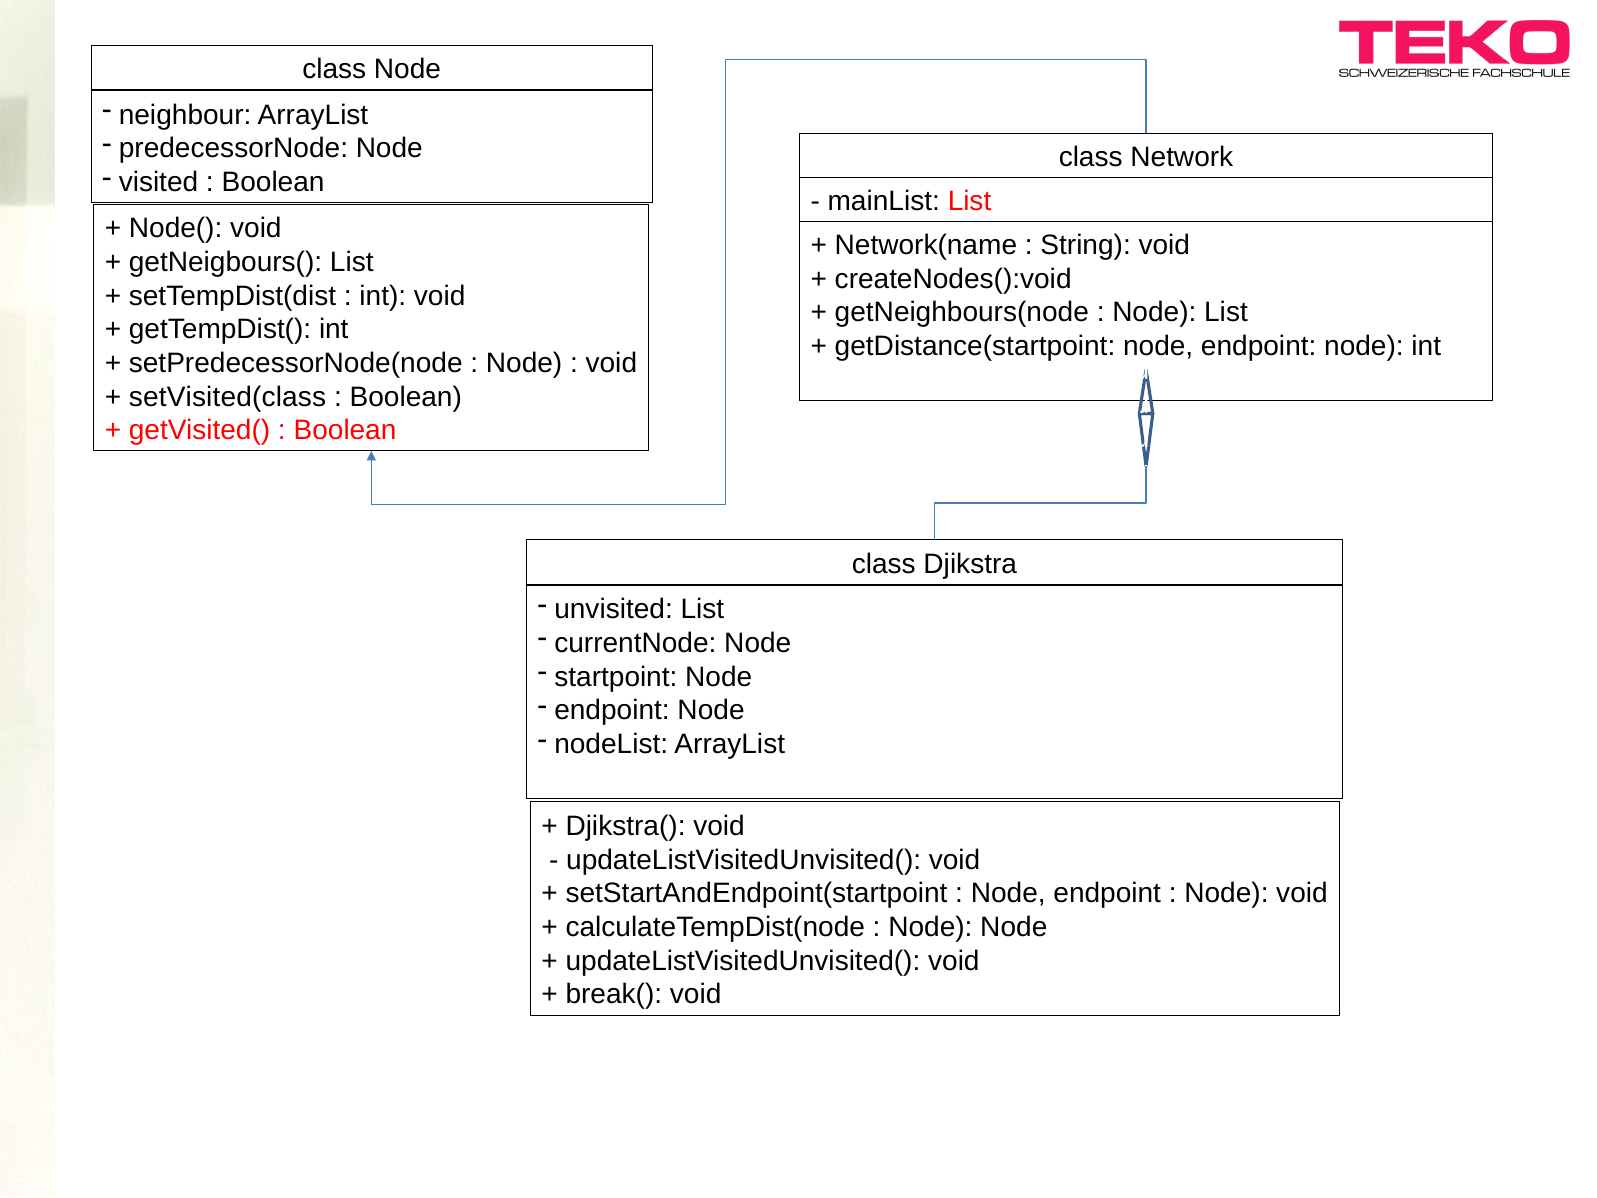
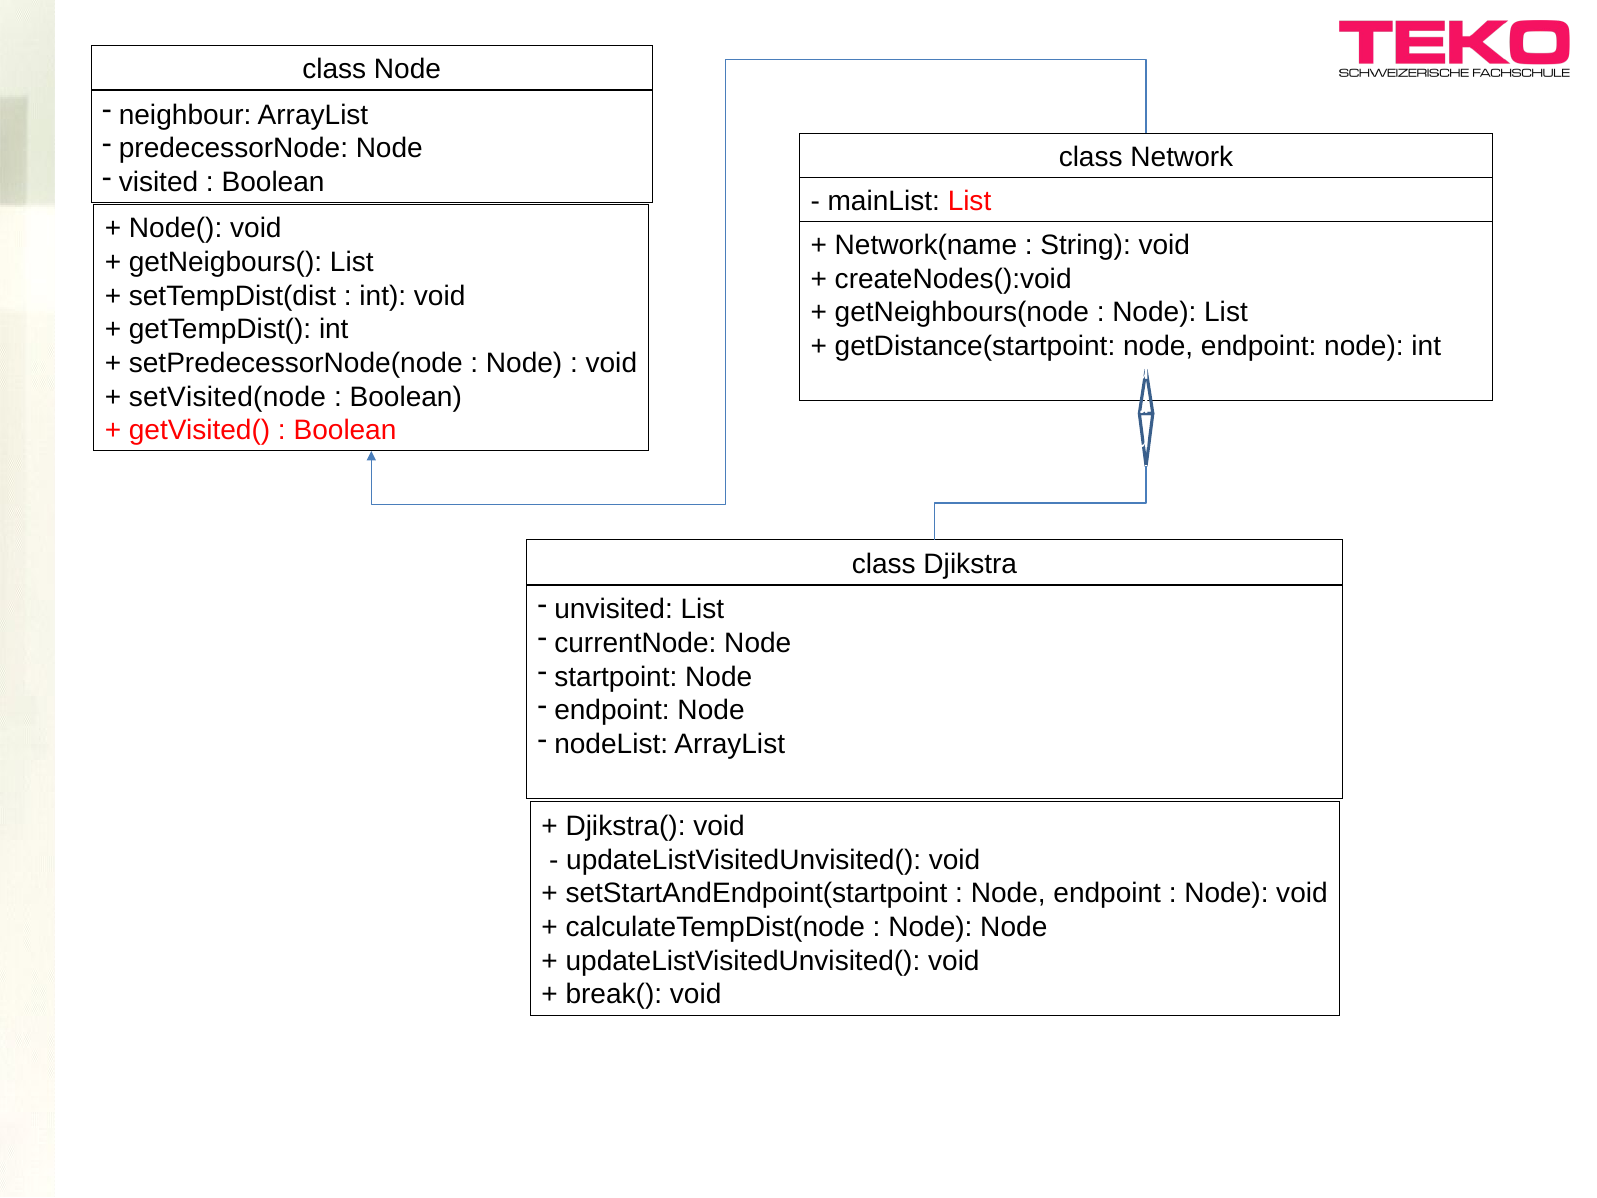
setVisited(class: setVisited(class -> setVisited(node (227, 397)
